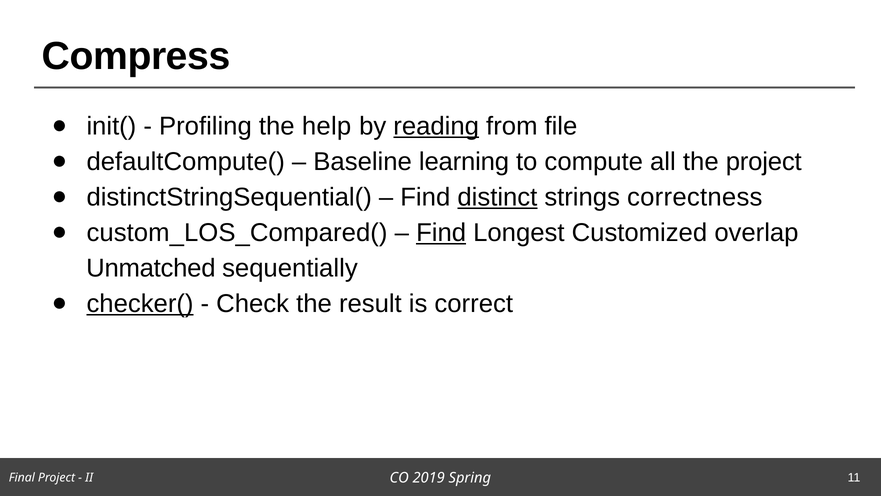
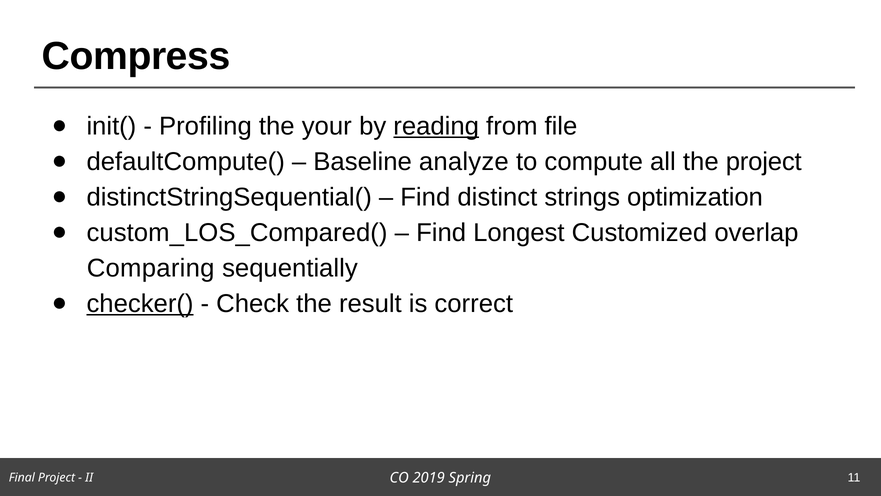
help: help -> your (327, 126)
learning: learning -> analyze (464, 162)
distinct underline: present -> none (497, 197)
correctness: correctness -> optimization (695, 197)
Find underline: present -> none (441, 232)
Unmatched: Unmatched -> Comparing (151, 268)
